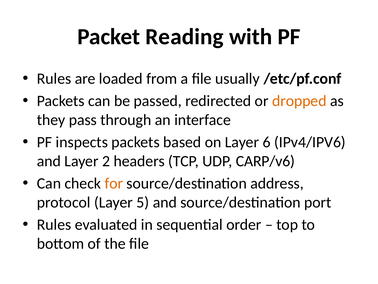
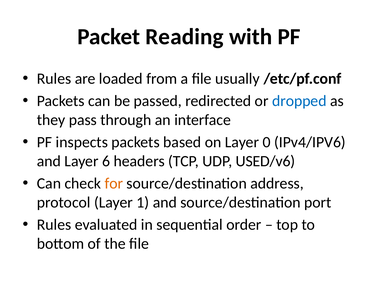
dropped colour: orange -> blue (299, 101)
6: 6 -> 0 (267, 142)
2: 2 -> 6 (106, 161)
CARP/v6: CARP/v6 -> USED/v6 (265, 161)
5: 5 -> 1 (143, 202)
